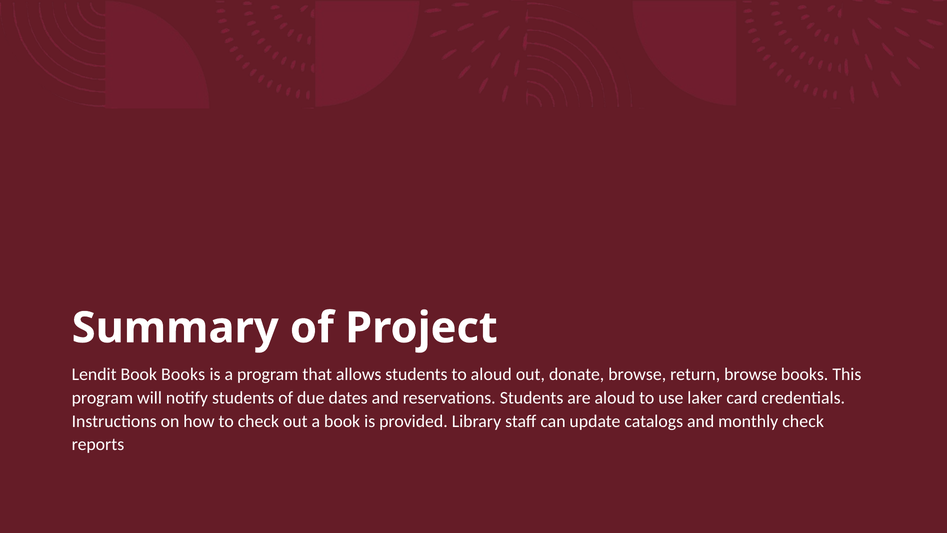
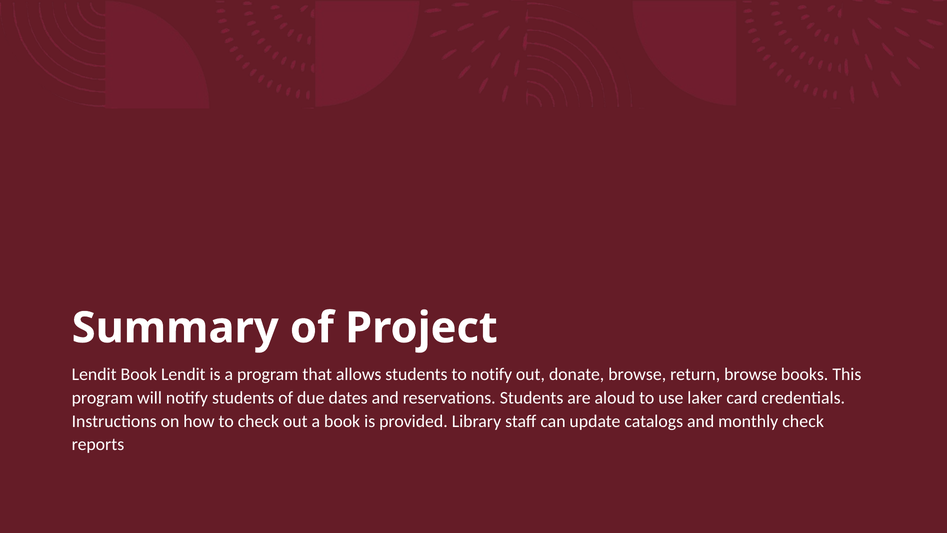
Book Books: Books -> Lendit (183, 374)
to aloud: aloud -> notify (491, 374)
